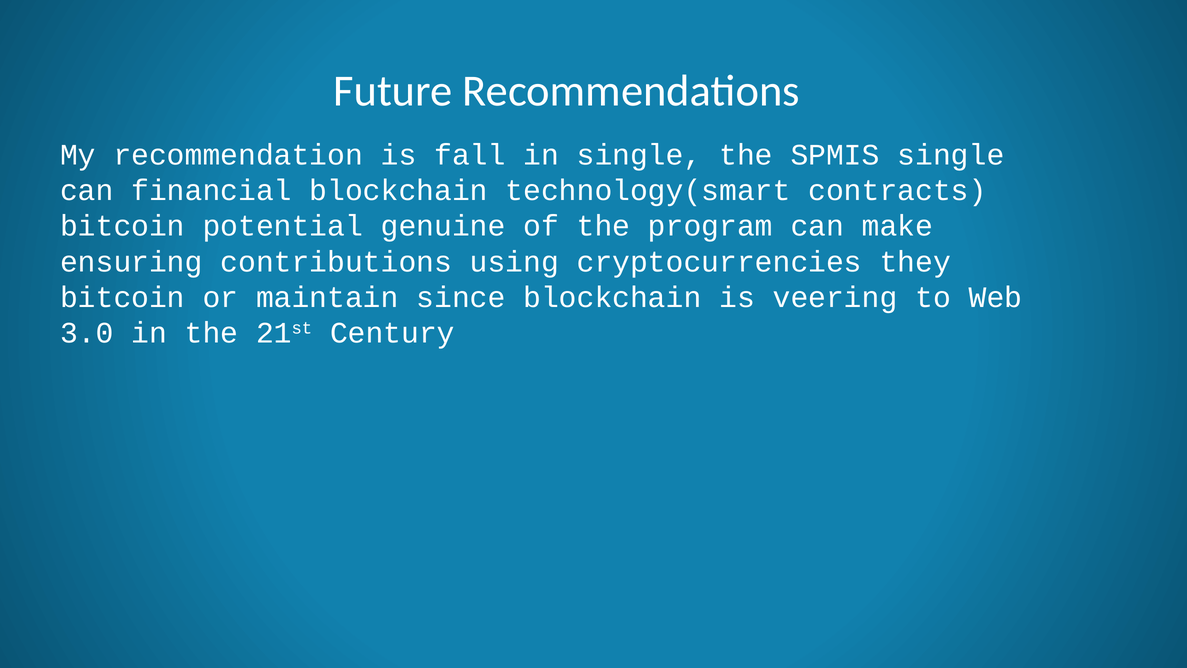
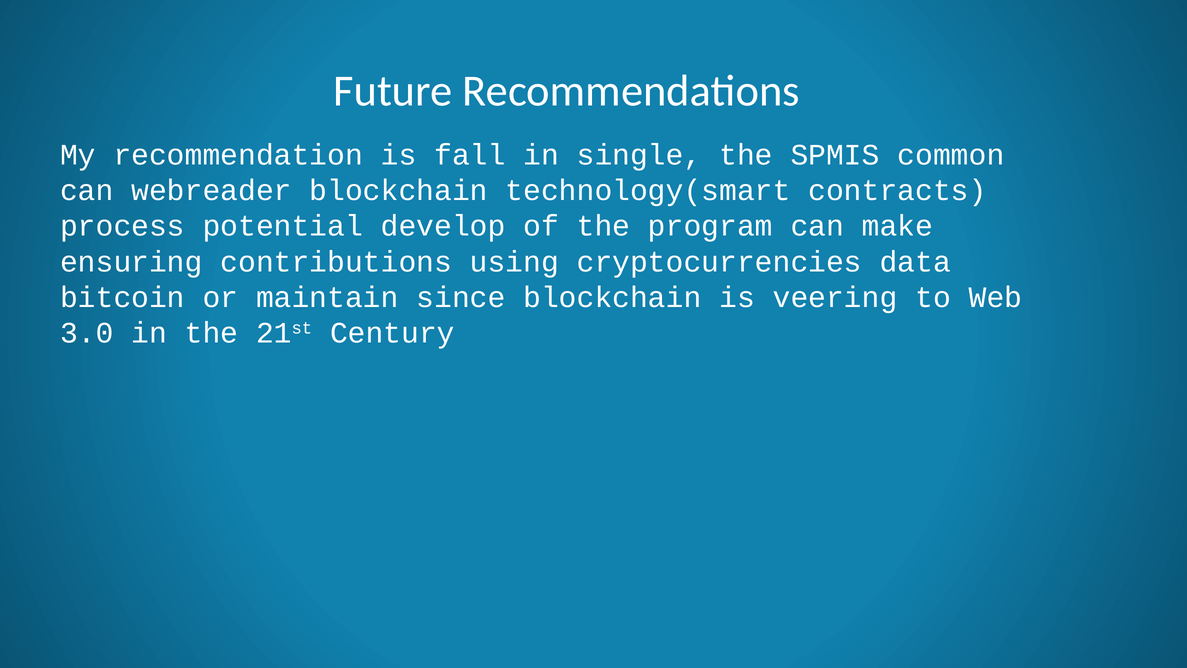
SPMIS single: single -> common (951, 155)
financial: financial -> webreader (211, 190)
bitcoin: bitcoin -> process (122, 226)
genuine: genuine -> develop (443, 226)
they: they -> data (915, 262)
